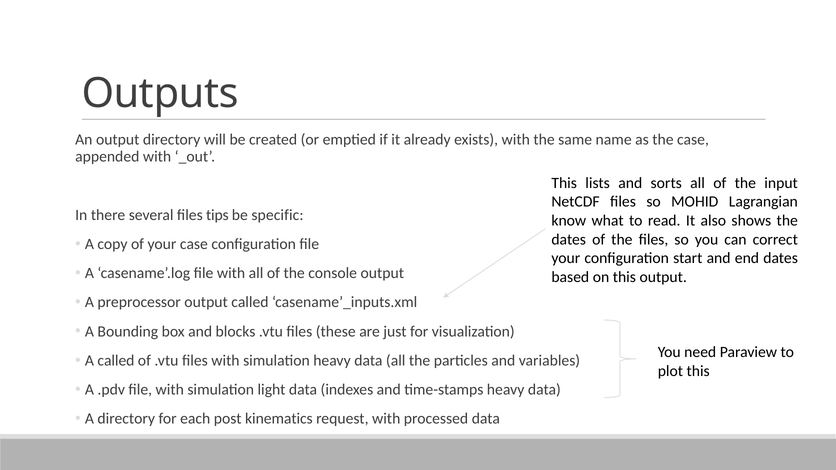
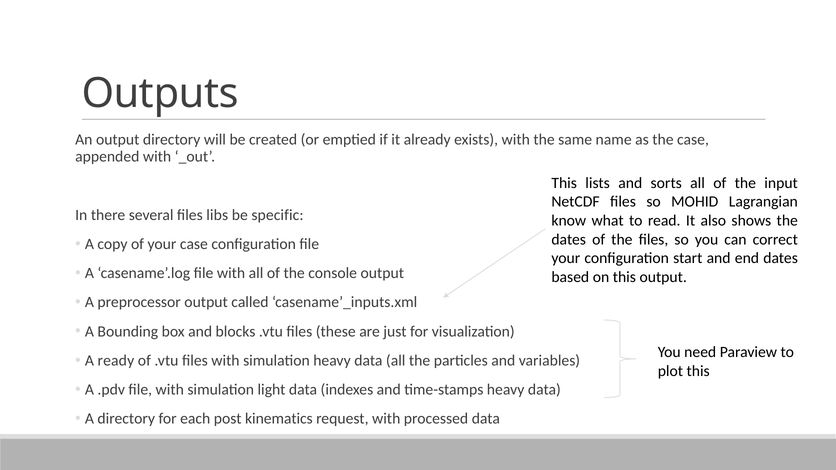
tips: tips -> libs (217, 215)
A called: called -> ready (116, 361)
